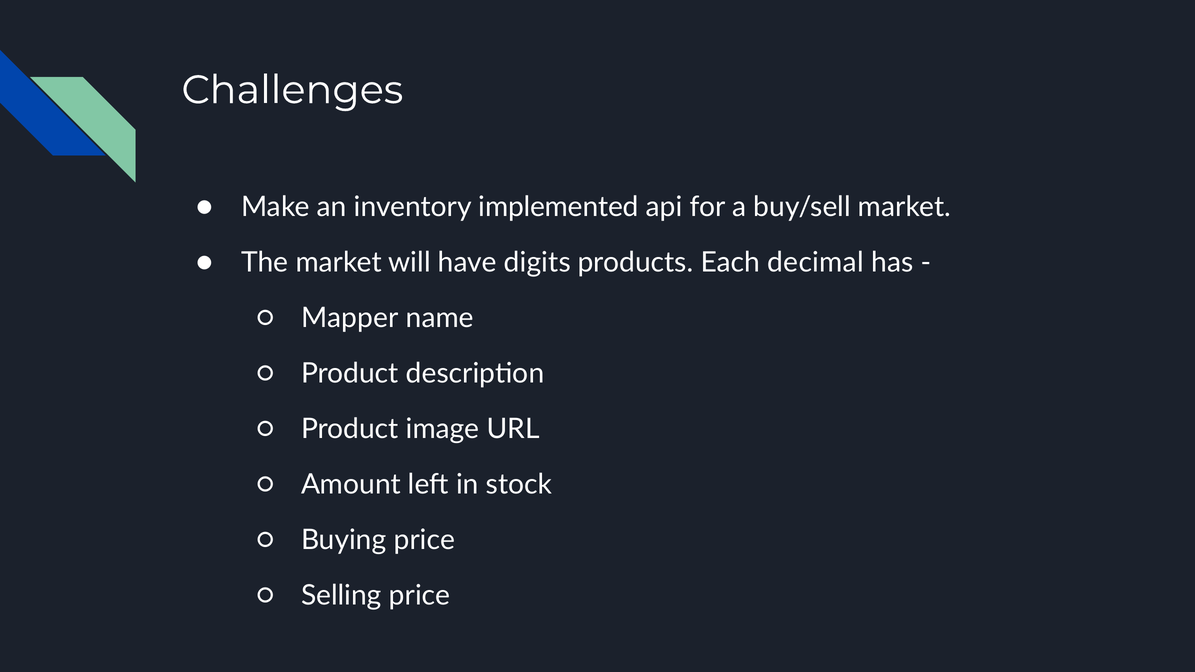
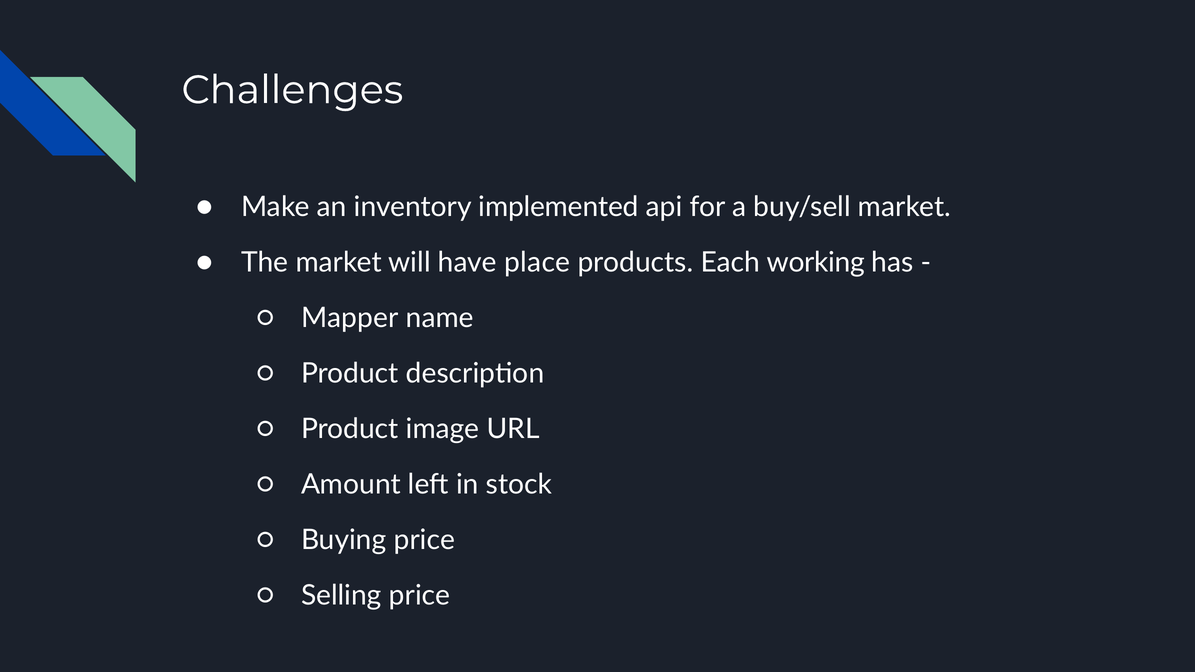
digits: digits -> place (537, 262)
decimal: decimal -> working (816, 262)
